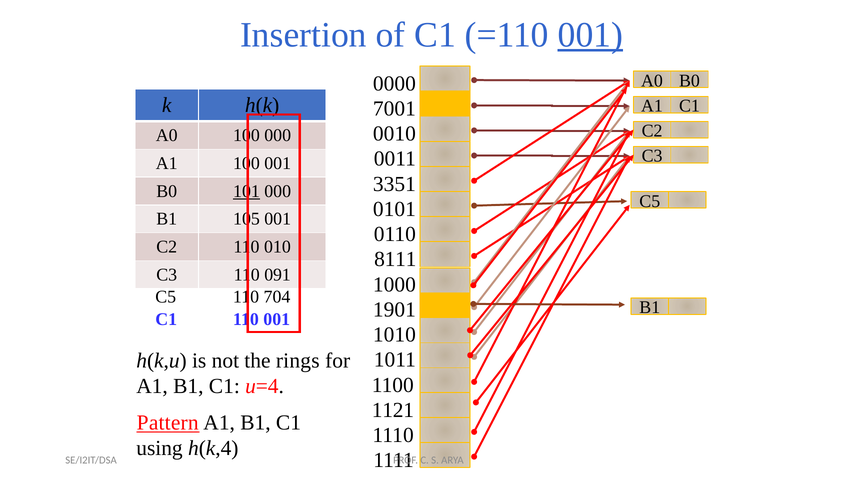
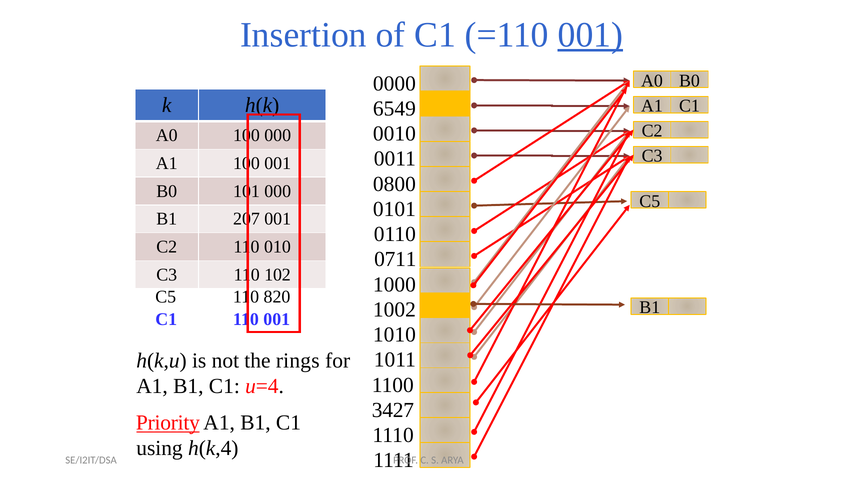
7001: 7001 -> 6549 (394, 109)
3351: 3351 -> 0800 (394, 184)
101 underline: present -> none (246, 191)
105: 105 -> 207 (246, 219)
8111: 8111 -> 0711 (395, 259)
091: 091 -> 102 (277, 275)
704: 704 -> 820 (277, 297)
1901: 1901 -> 1002 (394, 310)
1121: 1121 -> 3427 (393, 410)
Pattern: Pattern -> Priority (168, 423)
